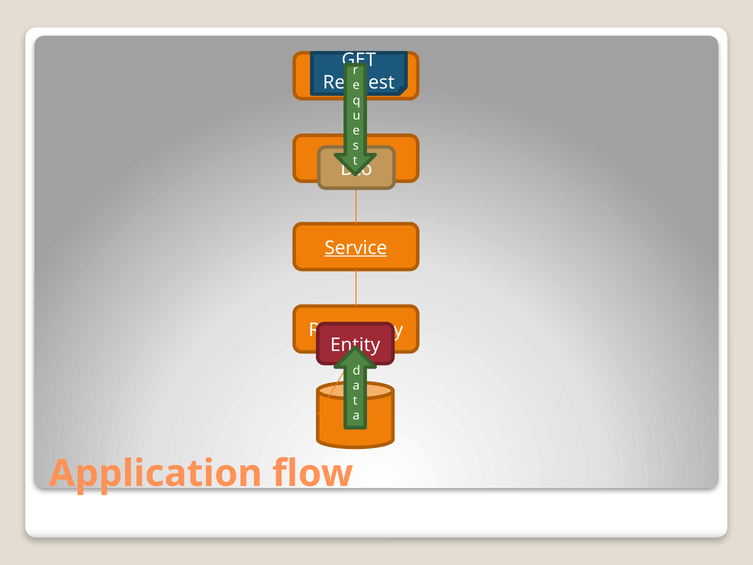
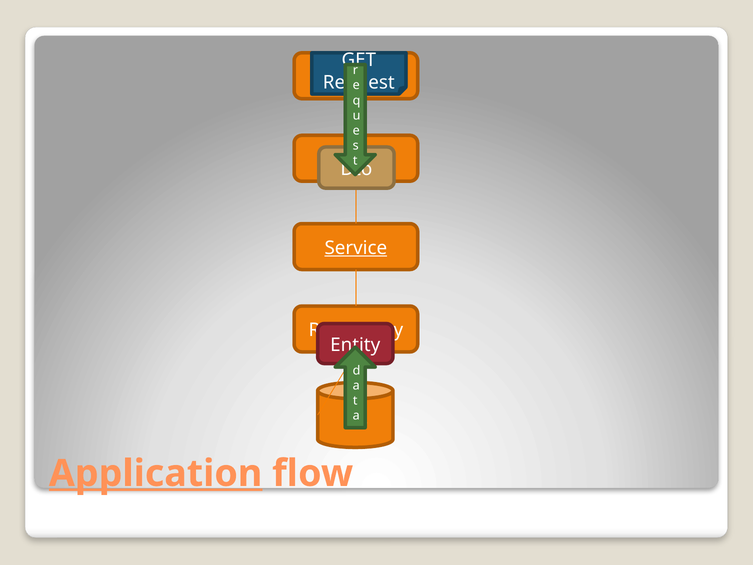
Application underline: none -> present (156, 473)
